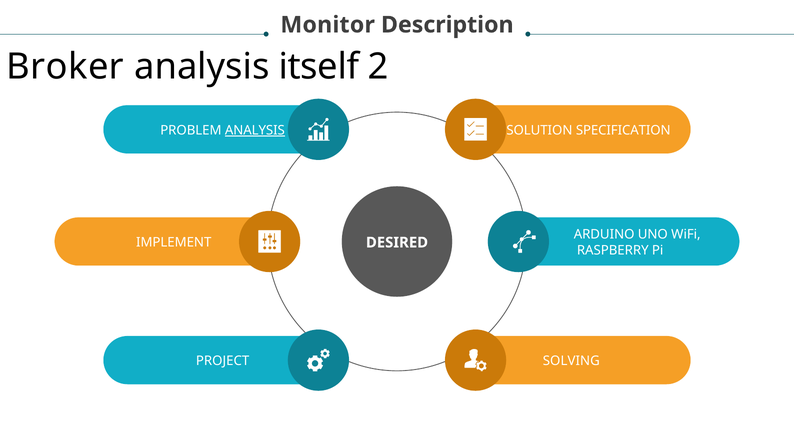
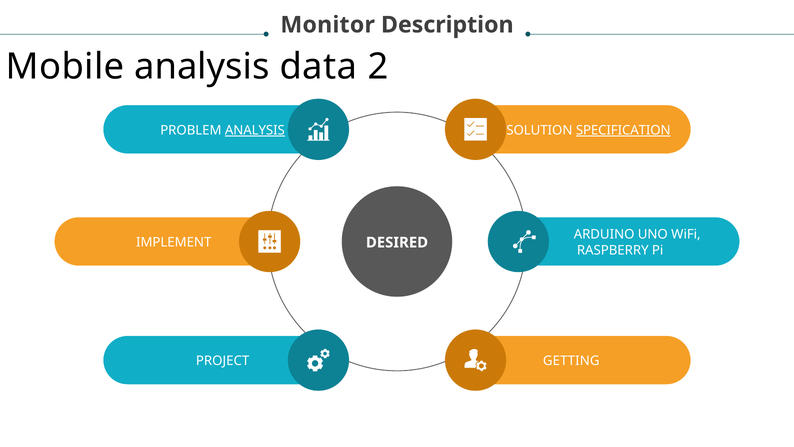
Broker: Broker -> Mobile (65, 67)
itself: itself -> data (318, 67)
SPECIFICATION underline: none -> present (623, 130)
SOLVING: SOLVING -> GETTING (571, 361)
